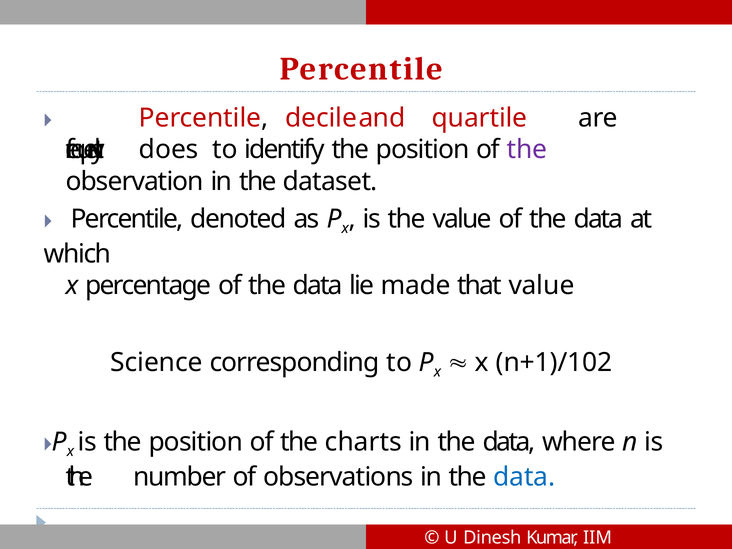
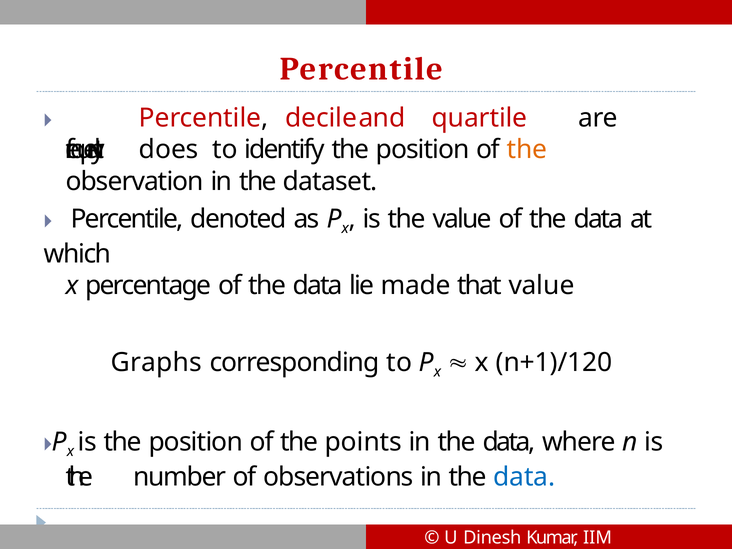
the colour: purple -> orange (527, 150)
Science: Science -> Graphs (156, 362)
n+1)/102: n+1)/102 -> n+1)/120 (554, 362)
charts: charts -> points (363, 442)
